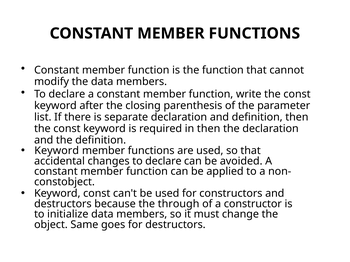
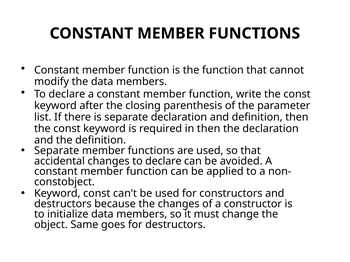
Keyword: Keyword -> Separate (57, 151)
the through: through -> changes (179, 204)
